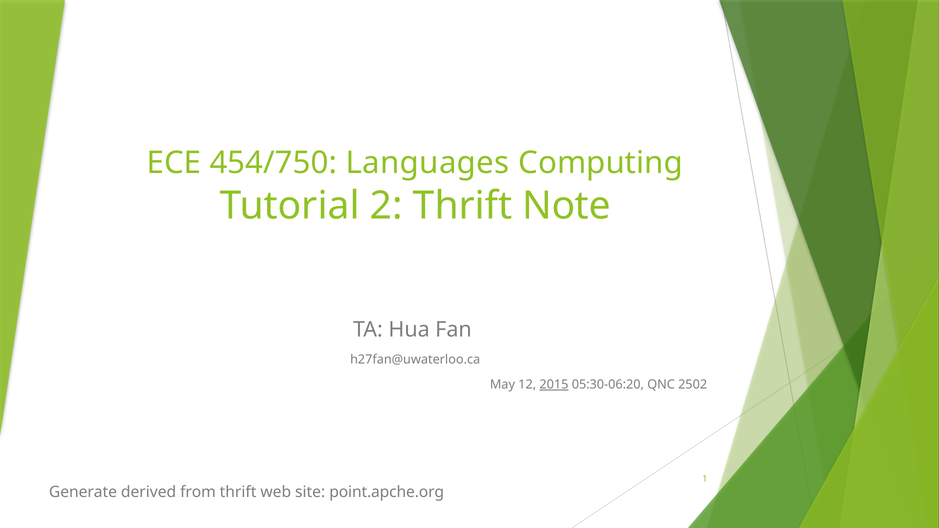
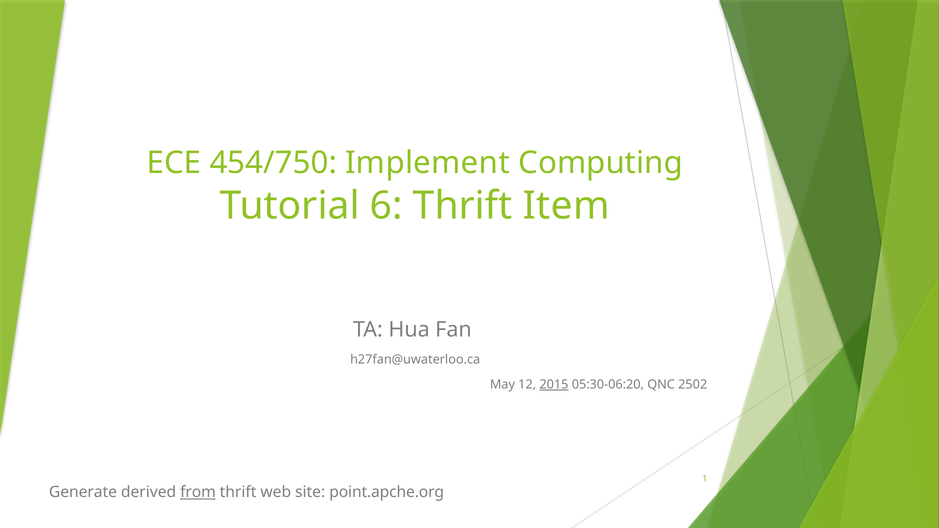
Languages: Languages -> Implement (427, 163)
2: 2 -> 6 (386, 206)
Note: Note -> Item (566, 206)
from underline: none -> present (198, 492)
